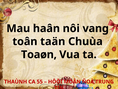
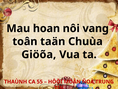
haân: haân -> hoan (46, 28)
Toaøn: Toaøn -> Giöõa (39, 54)
